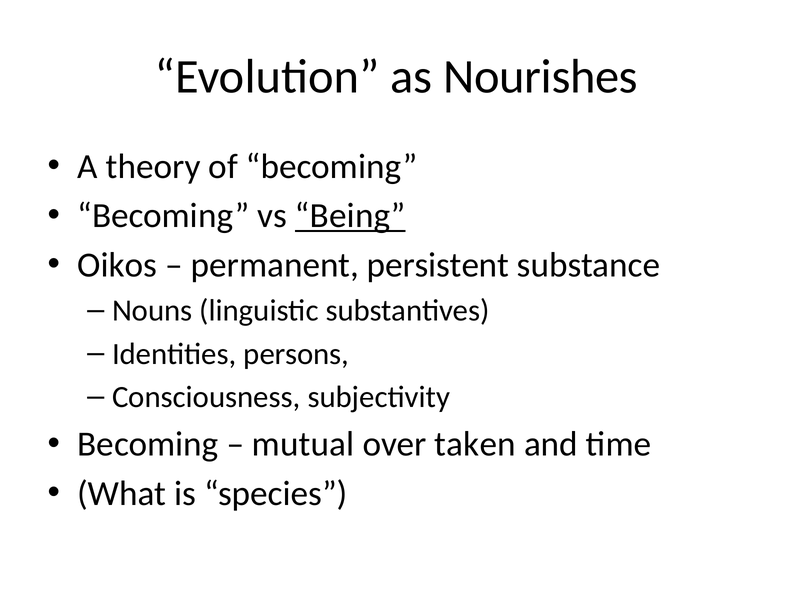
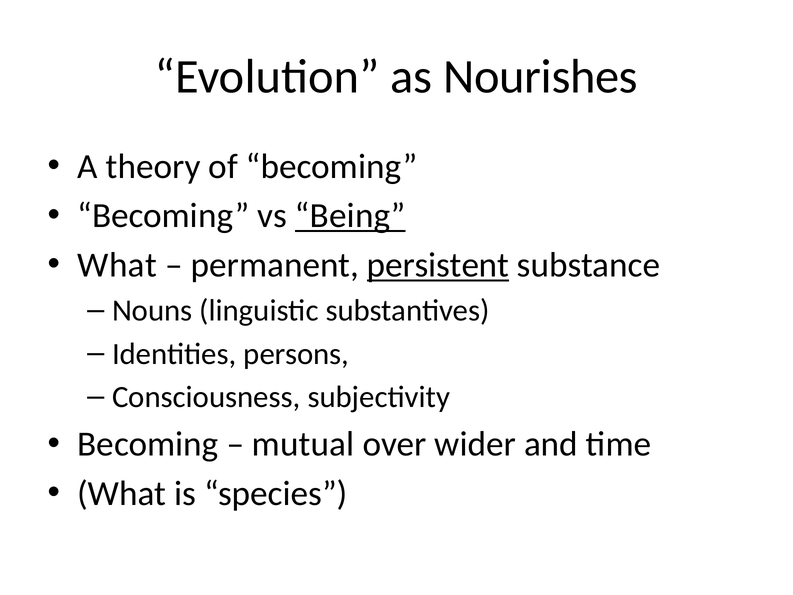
Oikos: Oikos -> What (117, 265)
persistent underline: none -> present (438, 265)
taken: taken -> wider (475, 444)
